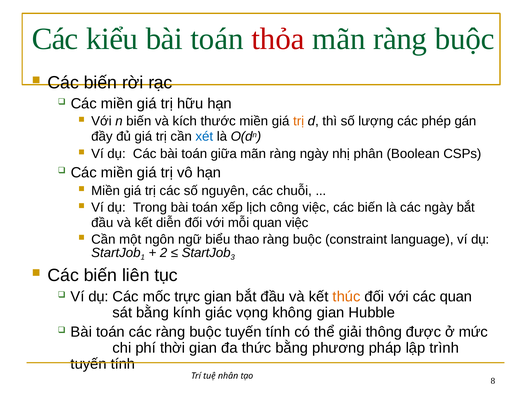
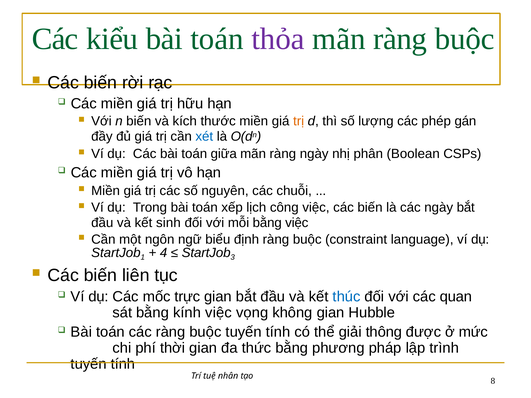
thỏa colour: red -> purple (278, 39)
diễn: diễn -> sinh (168, 223)
mỗi quan: quan -> bằng (267, 223)
thao: thao -> định (247, 240)
2: 2 -> 4 (164, 253)
thúc colour: orange -> blue (347, 297)
kính giác: giác -> việc (219, 313)
